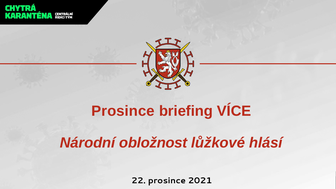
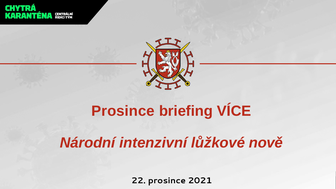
obložnost: obložnost -> intenzivní (153, 143)
hlásí: hlásí -> nově (266, 143)
